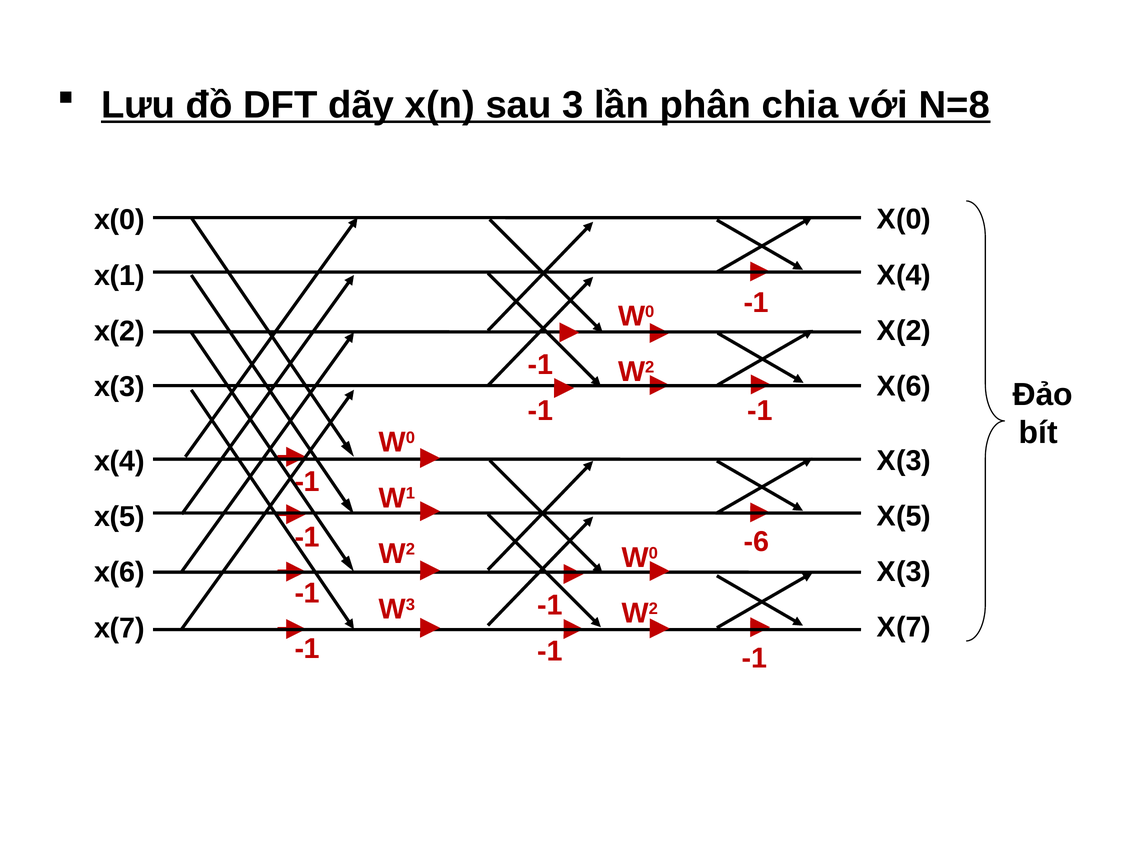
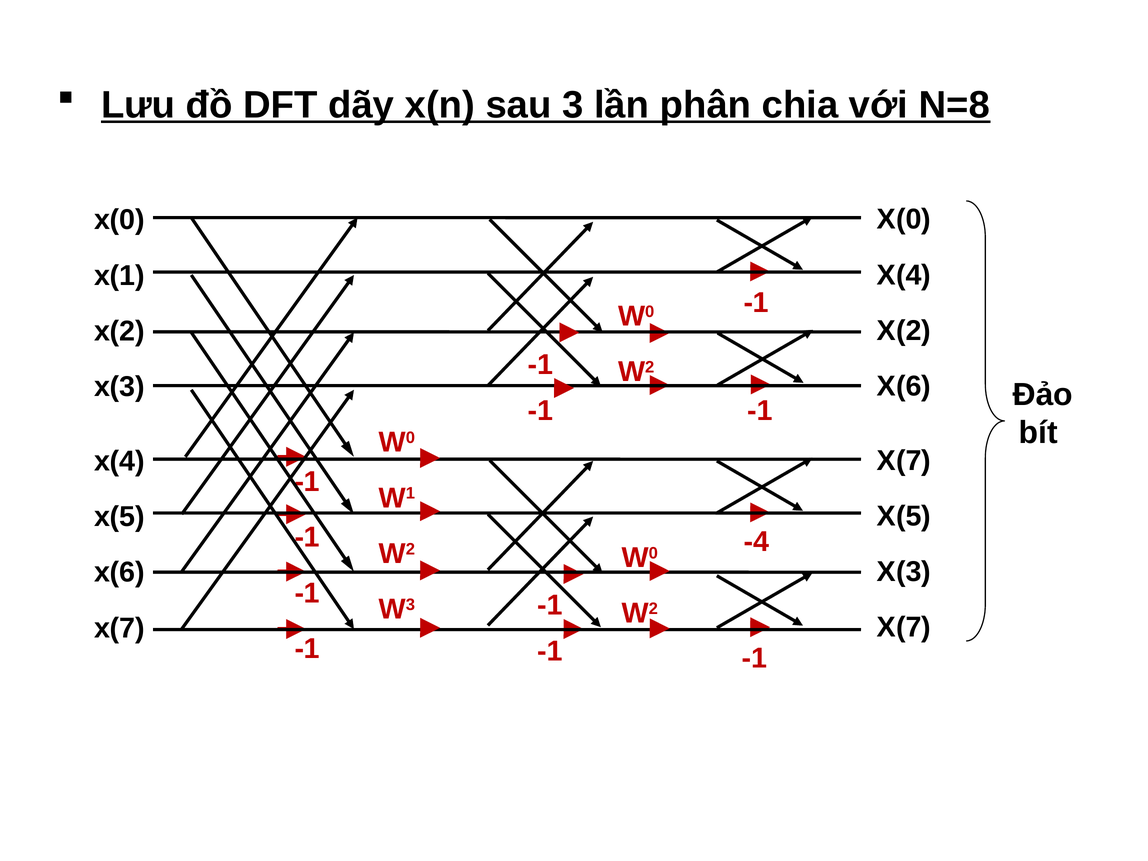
X(3: X(3 -> X(7 (904, 461)
-6: -6 -> -4 (756, 542)
